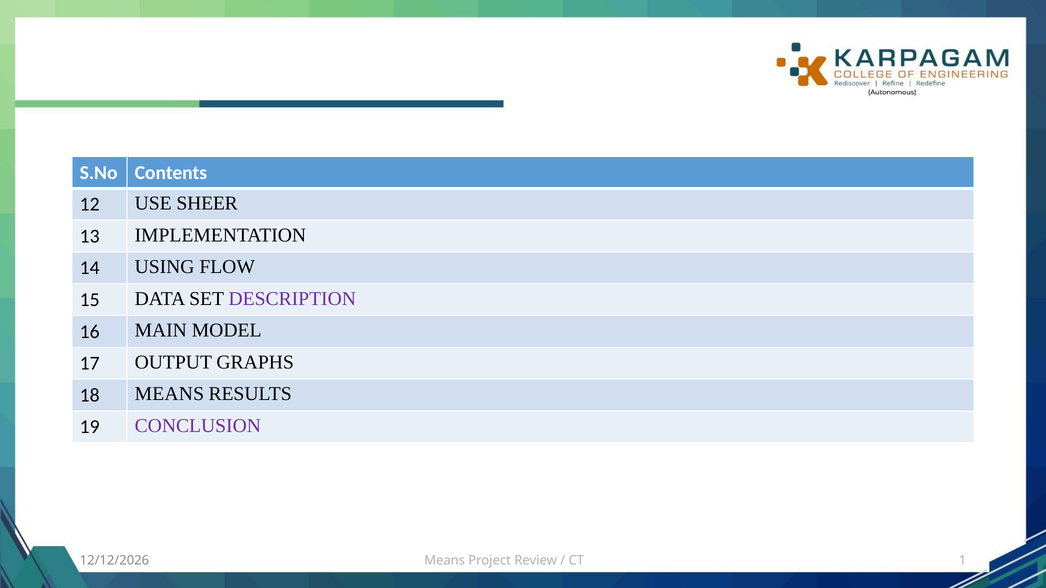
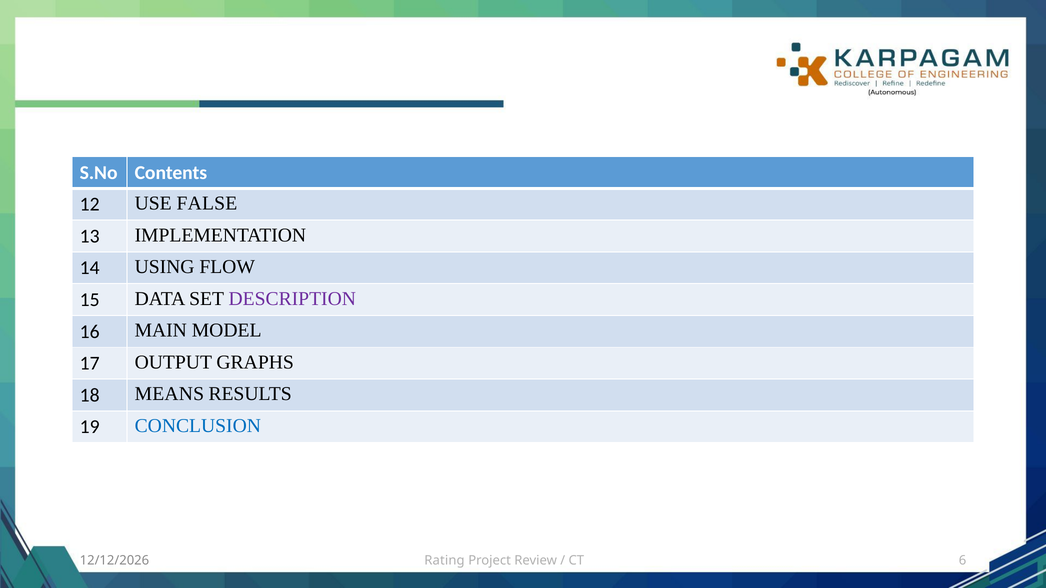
SHEER: SHEER -> FALSE (207, 203)
CONCLUSION colour: purple -> blue (198, 426)
Means: Means -> Rating (445, 561)
1: 1 -> 6 (963, 561)
